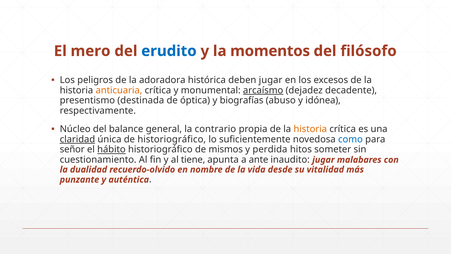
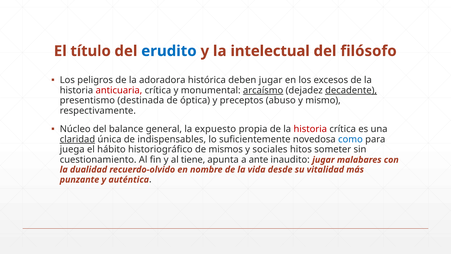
mero: mero -> título (91, 51)
momentos: momentos -> intelectual (270, 51)
anticuaria colour: orange -> red (119, 90)
decadente underline: none -> present (351, 90)
biografías: biografías -> preceptos (242, 100)
idónea: idónea -> mismo (323, 100)
contrario: contrario -> expuesto (215, 129)
historia colour: orange -> red (310, 129)
de historiográfico: historiográfico -> indispensables (172, 139)
señor: señor -> juega (72, 149)
hábito underline: present -> none (111, 149)
perdida: perdida -> sociales (270, 149)
